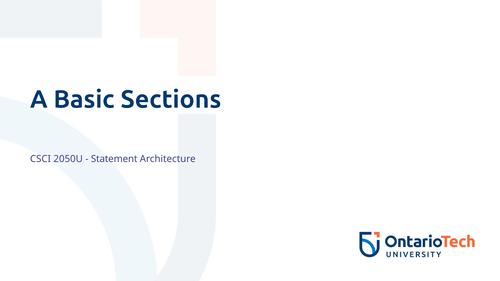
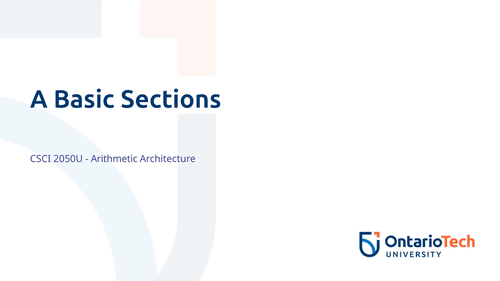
Statement: Statement -> Arithmetic (114, 159)
